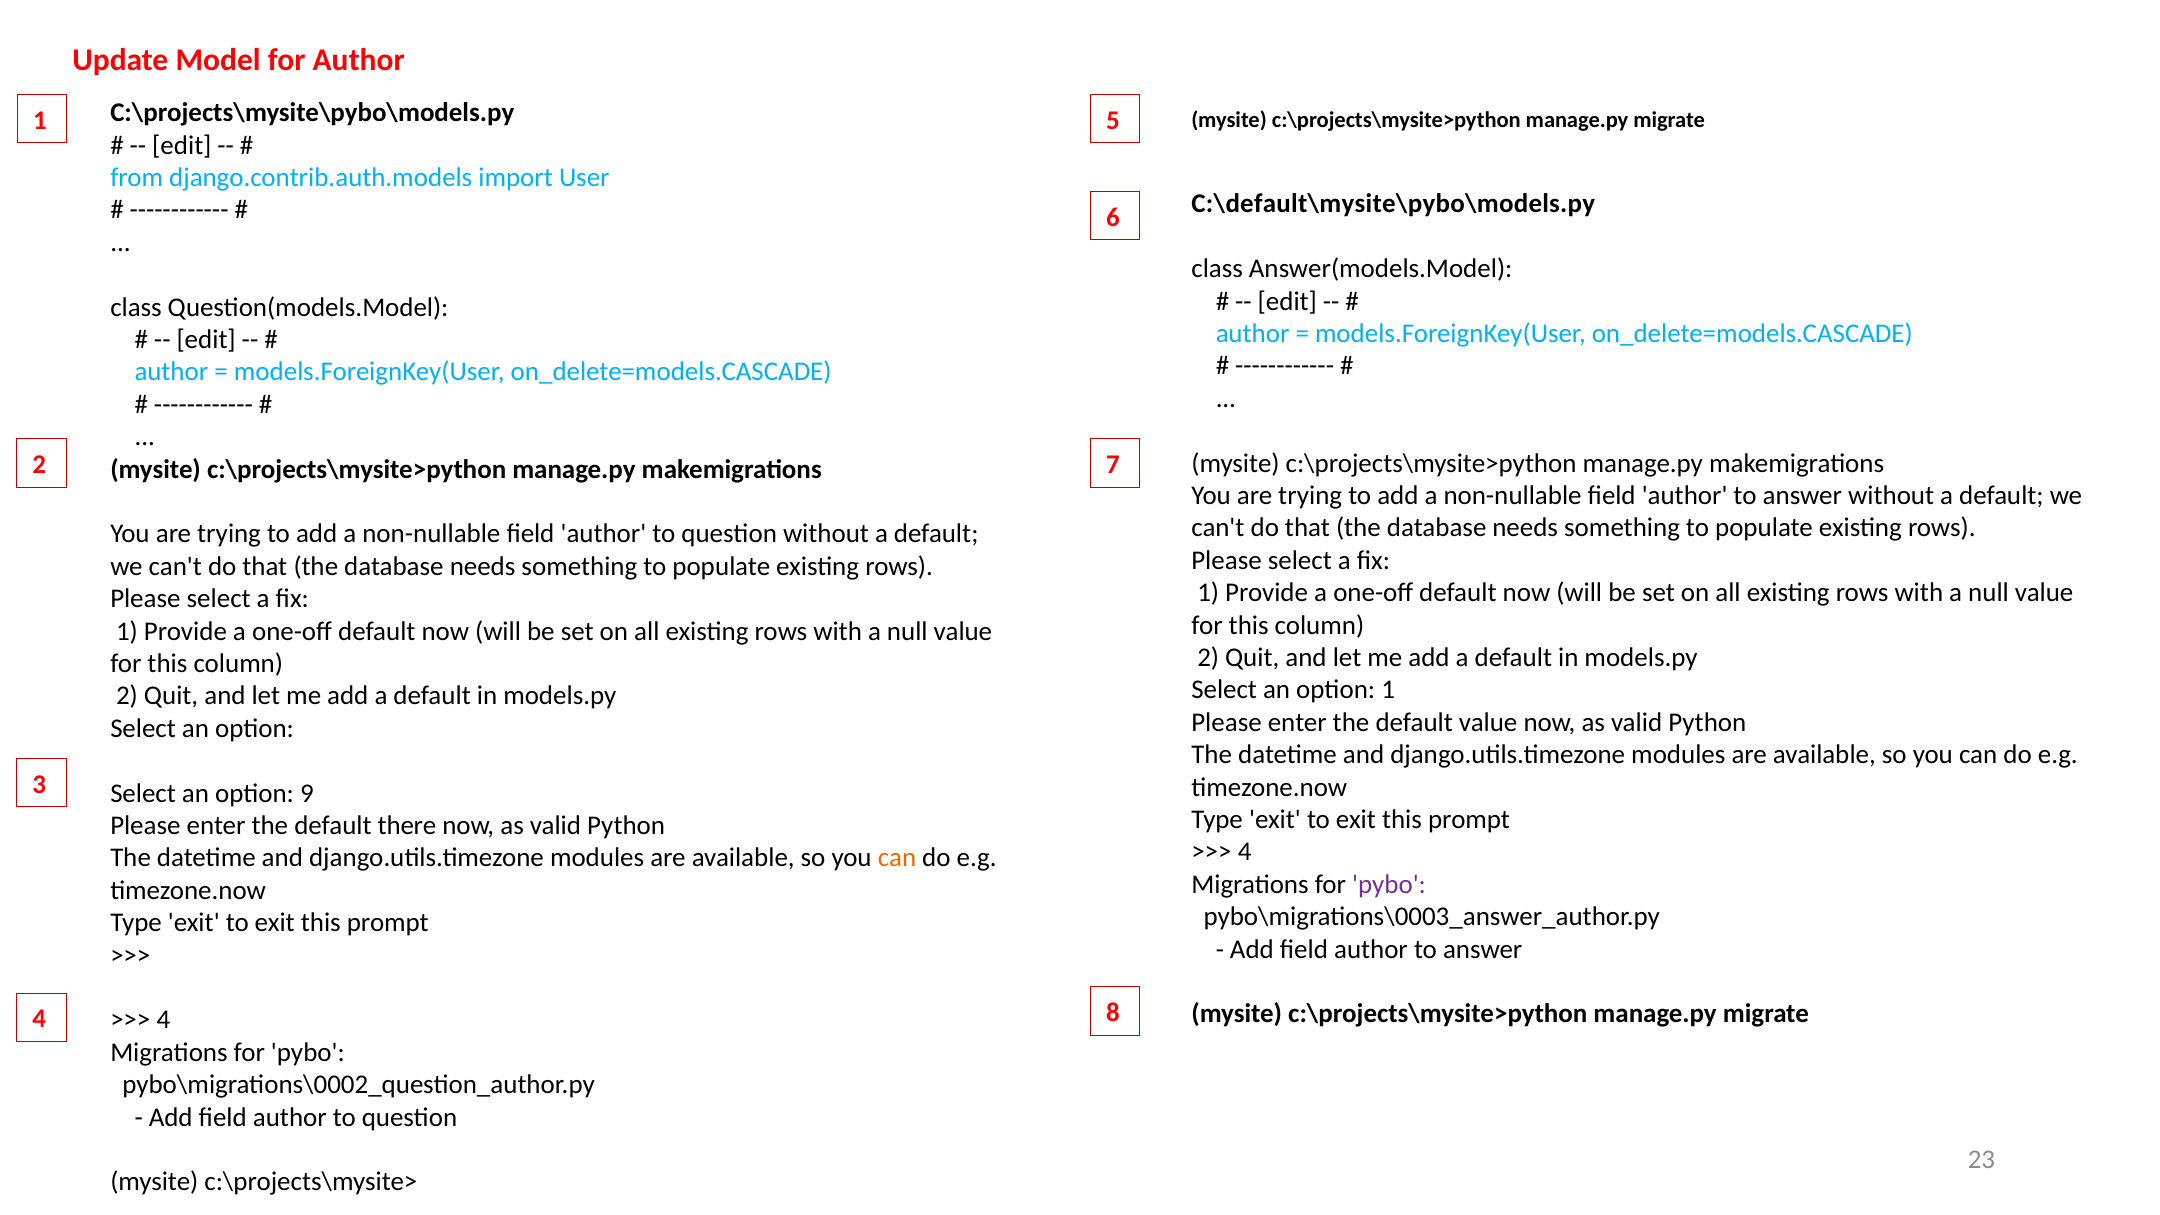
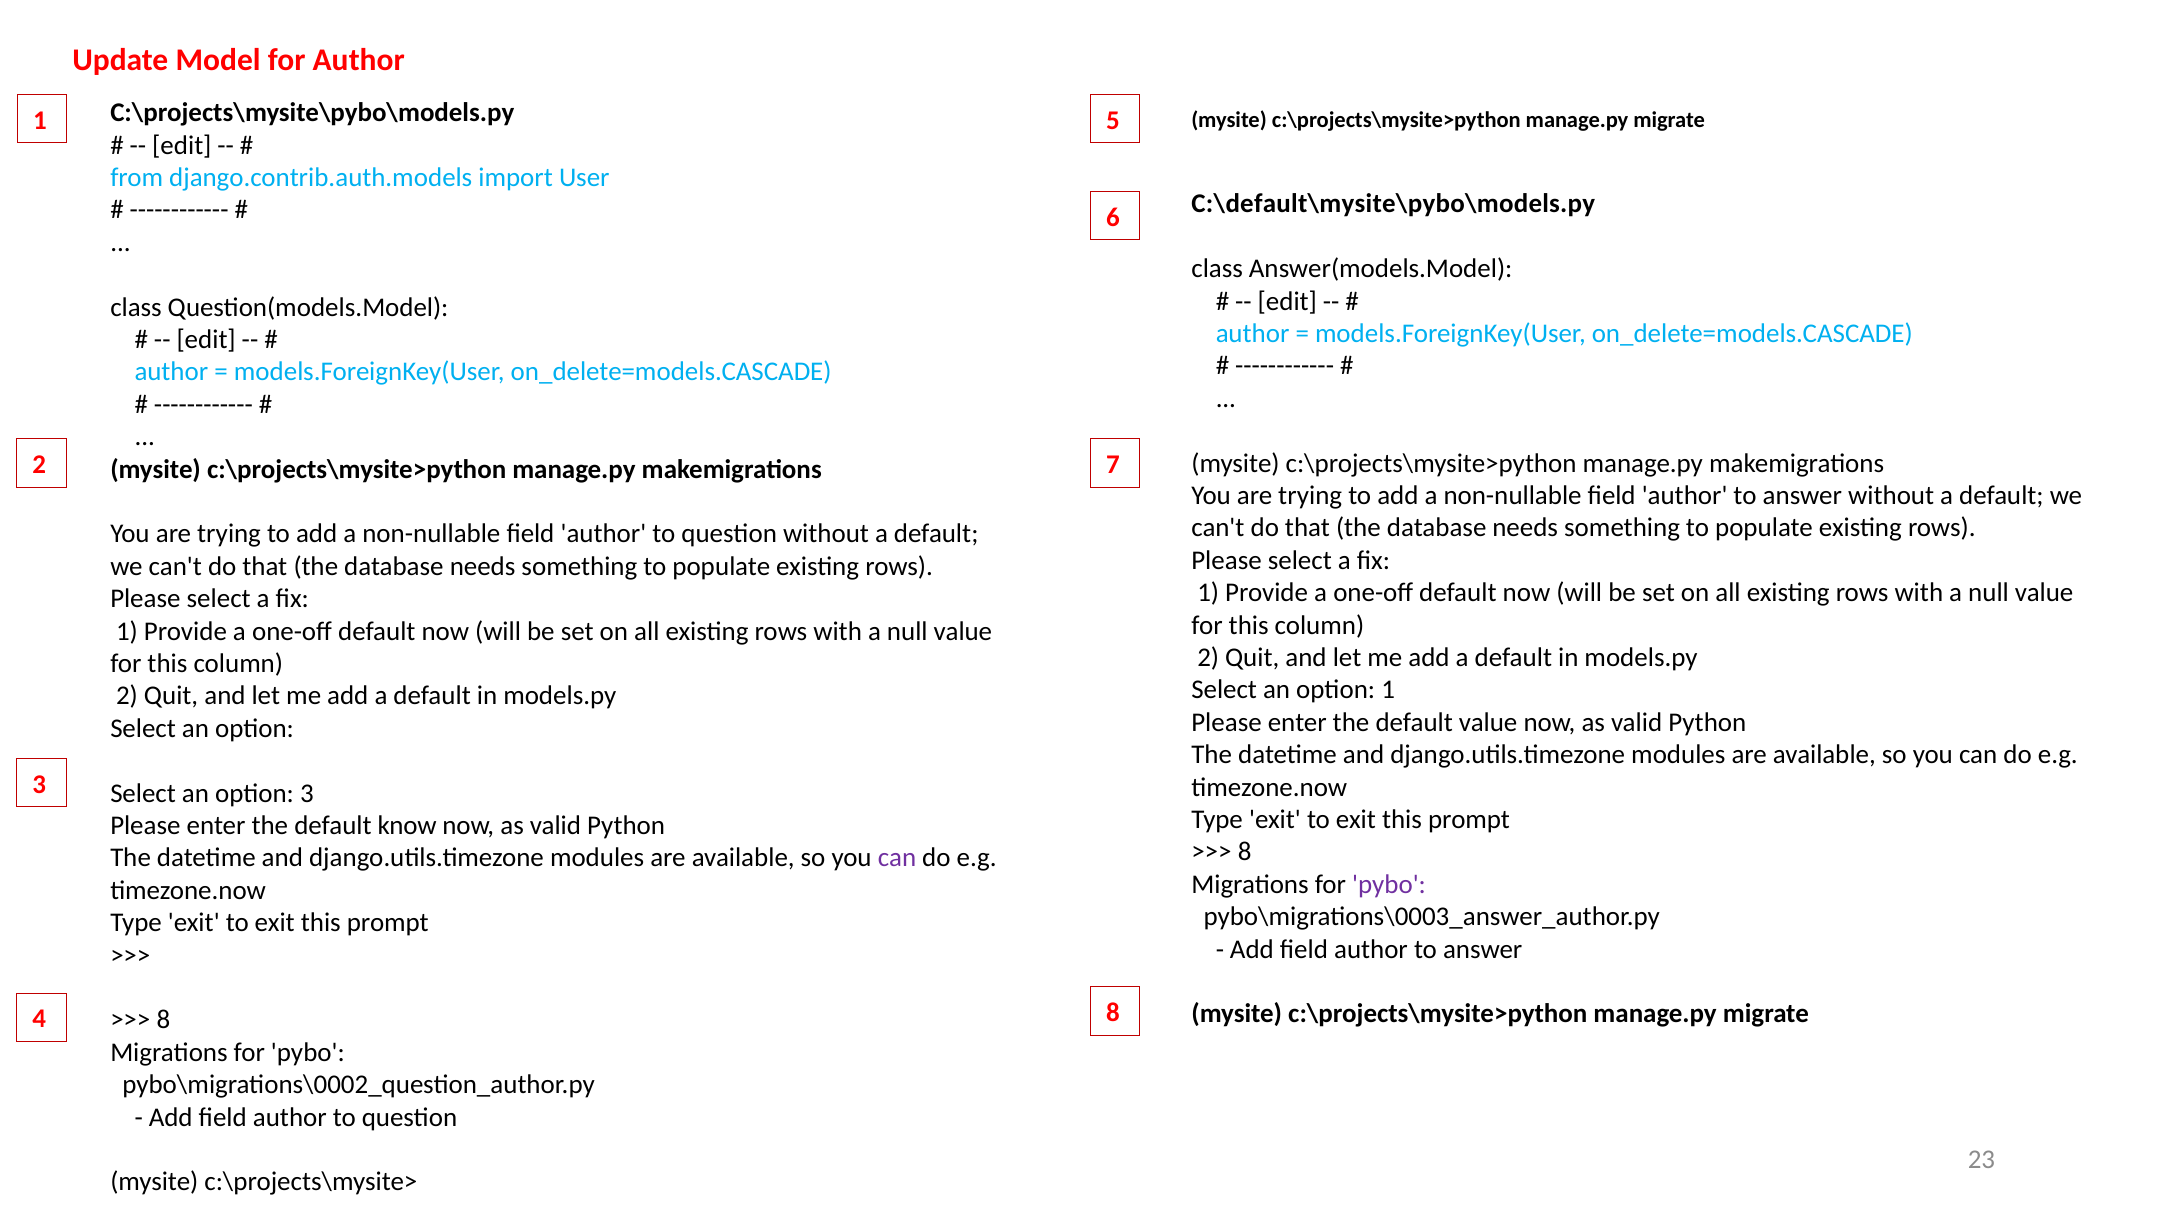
option 9: 9 -> 3 (307, 793)
there: there -> know (407, 826)
4: 4 -> 8 (1245, 852)
can colour: orange -> purple (897, 858)
4: 4 -> 8 (163, 1020)
